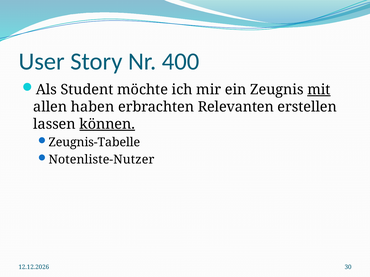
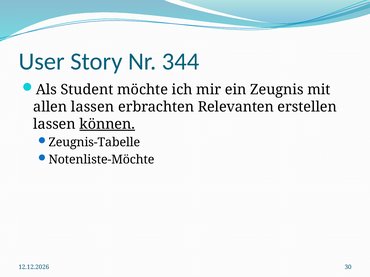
400: 400 -> 344 (181, 62)
mit underline: present -> none (319, 90)
allen haben: haben -> lassen (93, 107)
Notenliste-Nutzer: Notenliste-Nutzer -> Notenliste-Möchte (102, 160)
